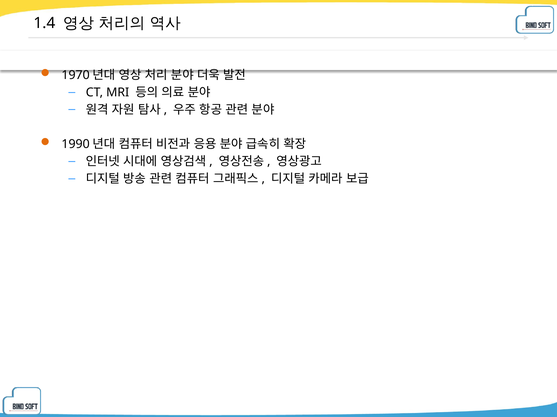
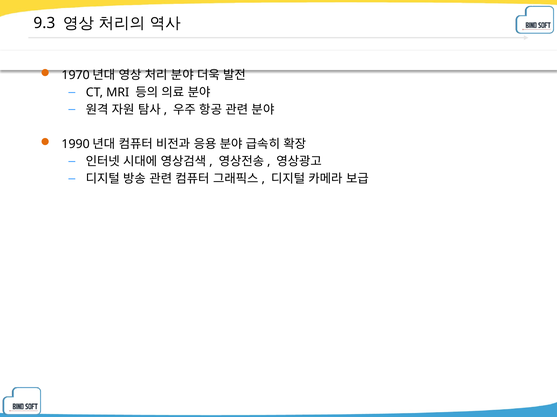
1.4: 1.4 -> 9.3 (44, 23)
